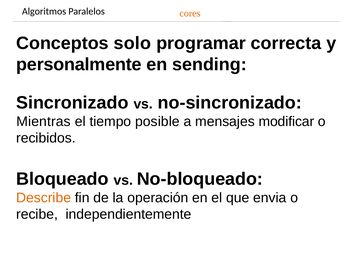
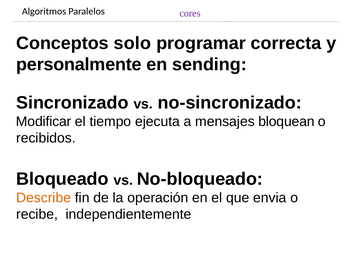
cores colour: orange -> purple (190, 13)
Mientras: Mientras -> Modificar (44, 122)
posible: posible -> ejecuta (157, 122)
modificar: modificar -> bloquean (286, 122)
